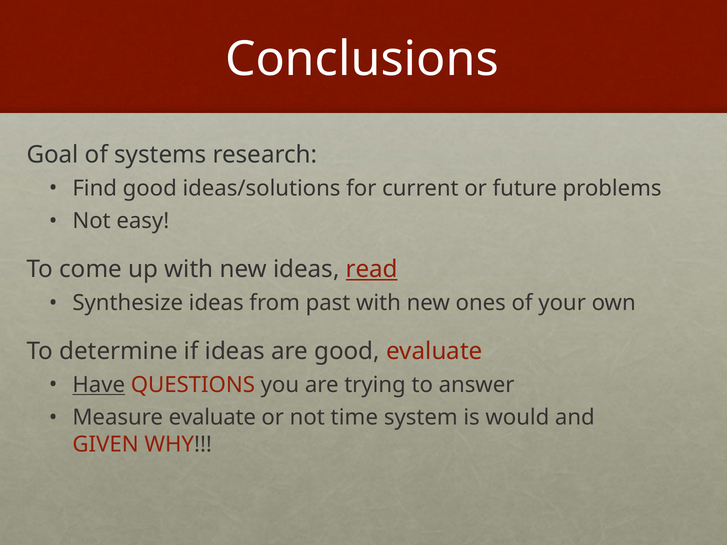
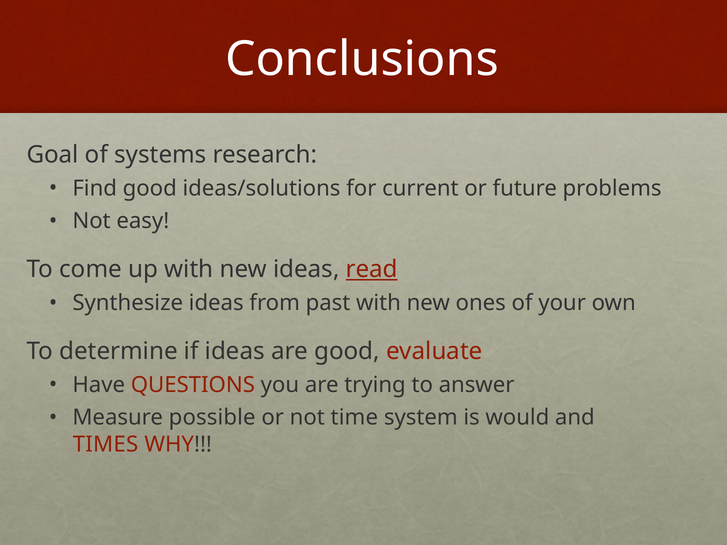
Have underline: present -> none (99, 385)
Measure evaluate: evaluate -> possible (212, 418)
GIVEN: GIVEN -> TIMES (105, 444)
